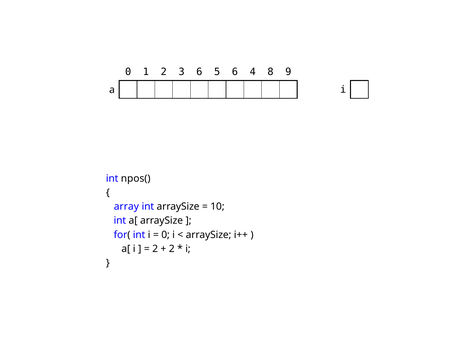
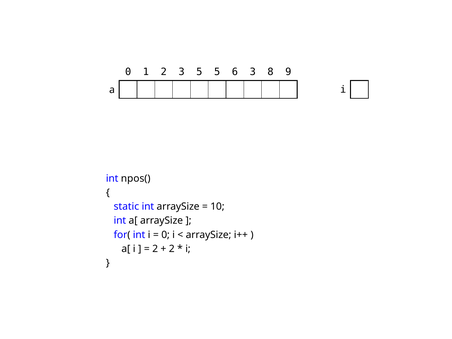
3 6: 6 -> 5 (199, 72)
6 4: 4 -> 3 (253, 72)
array: array -> static (126, 207)
